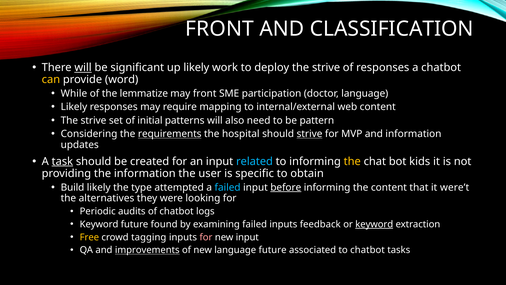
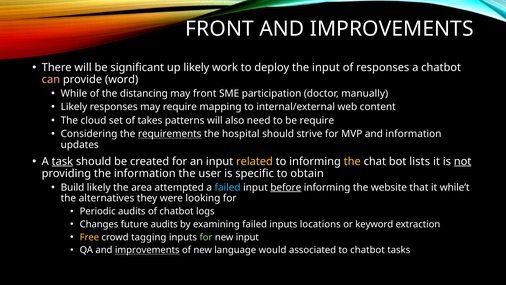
CLASSIFICATION: CLASSIFICATION -> IMPROVEMENTS (392, 29)
will underline: present -> none (83, 67)
strive: strive -> input (326, 67)
can colour: yellow -> pink (51, 79)
lemmatize: lemmatize -> distancing (144, 93)
doctor language: language -> manually (365, 93)
strive: strive -> cloud (93, 120)
initial: initial -> takes (150, 120)
be pattern: pattern -> require (317, 120)
strive underline: present -> none (310, 134)
related colour: light blue -> yellow (254, 161)
kids: kids -> lists (420, 161)
not underline: none -> present (463, 161)
type: type -> area (142, 187)
the content: content -> website (389, 187)
were’t: were’t -> while’t (455, 187)
Keyword: Keyword -> Changes (99, 224)
future found: found -> audits (164, 224)
feedback: feedback -> locations (320, 224)
keyword underline: present -> none (374, 224)
for colour: pink -> light green (206, 237)
language future: future -> would (273, 250)
